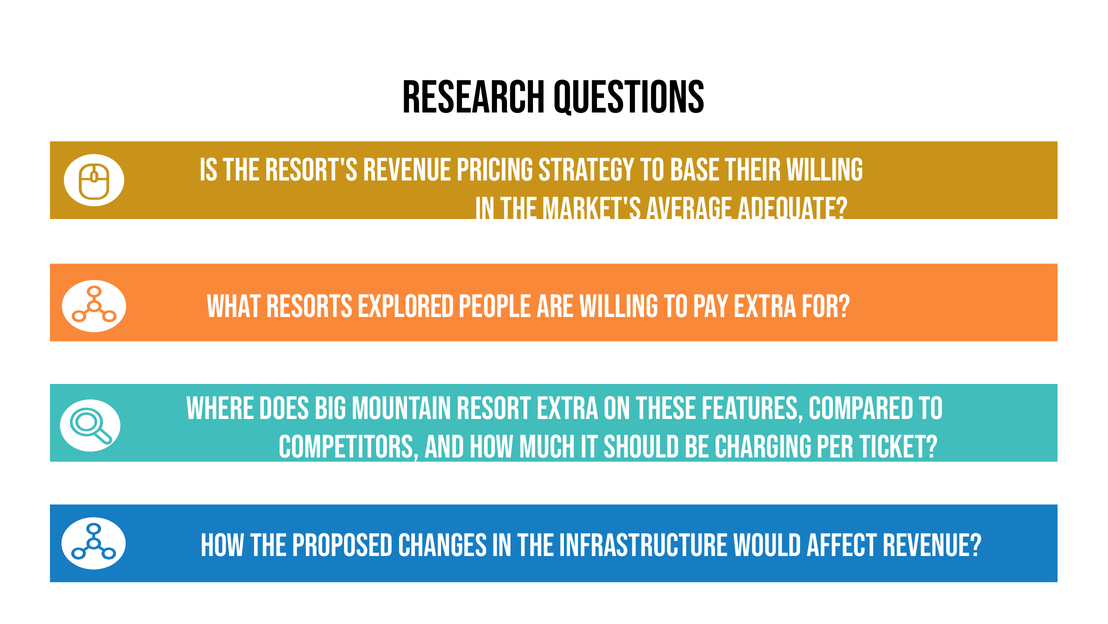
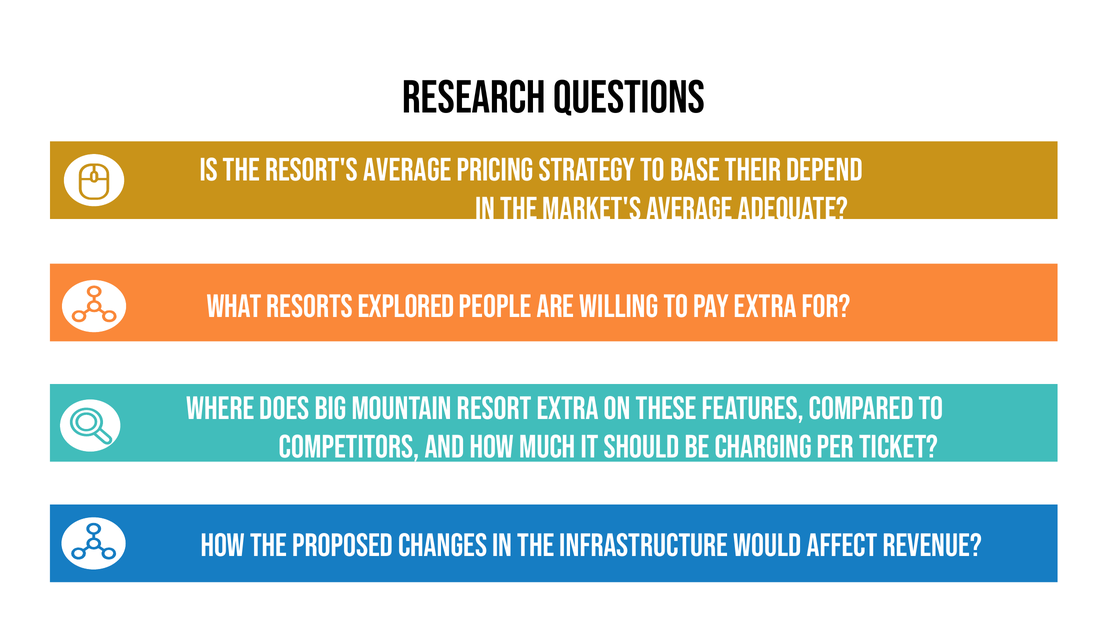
resort's revenue: revenue -> average (407, 170)
their willing: willing -> depend (824, 170)
